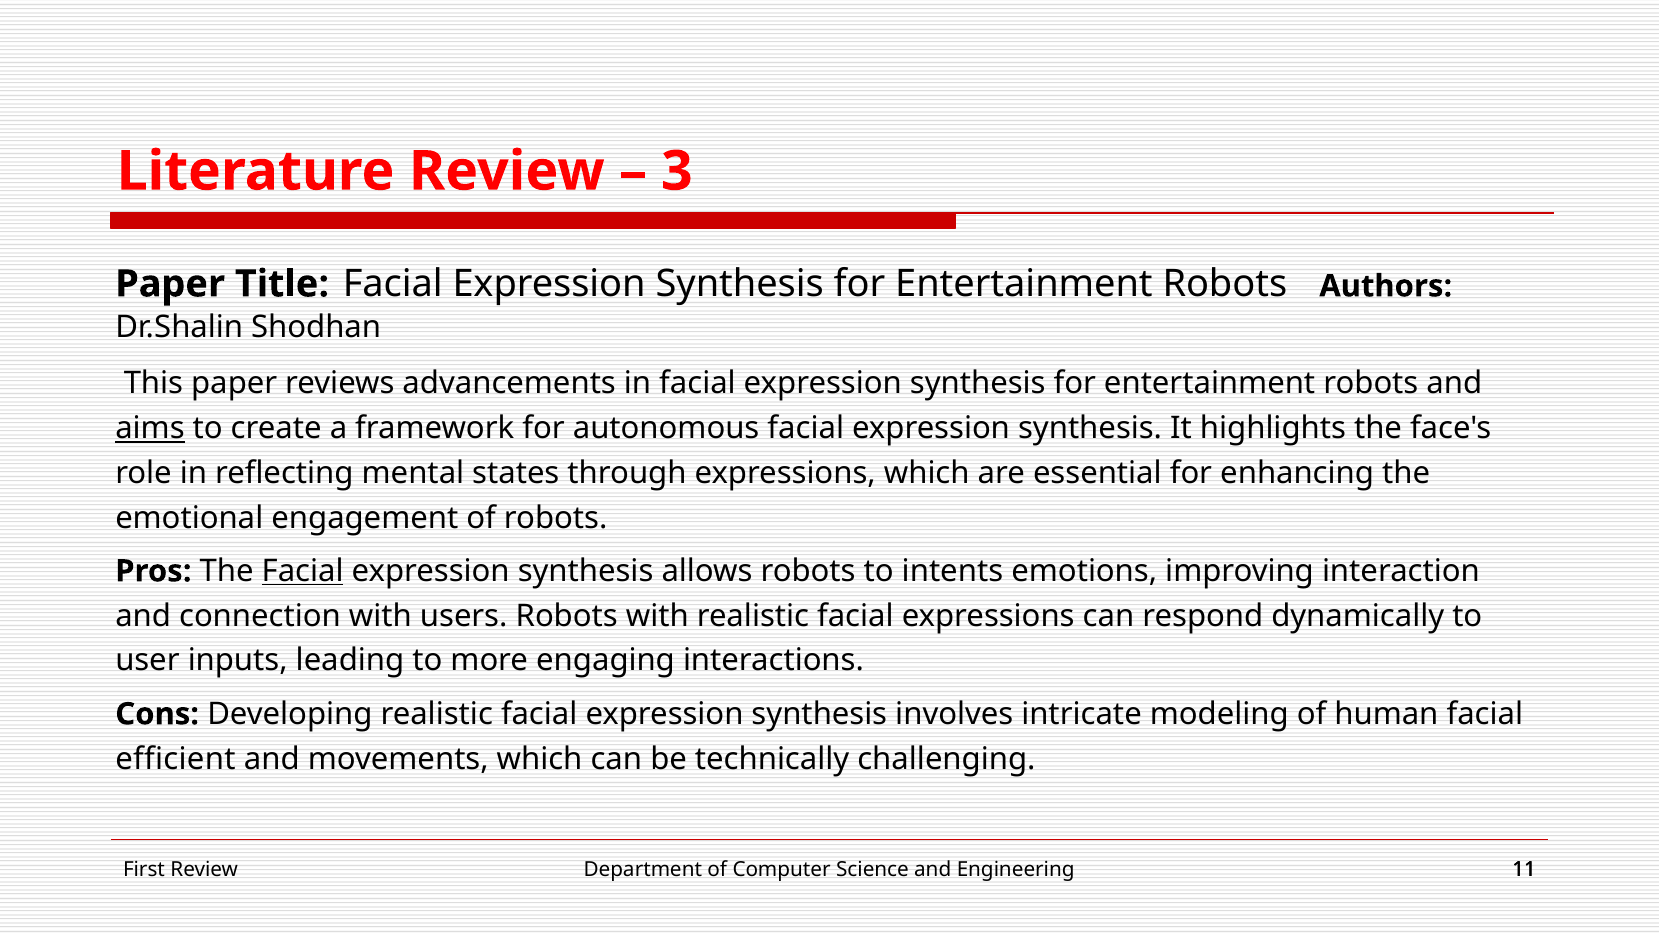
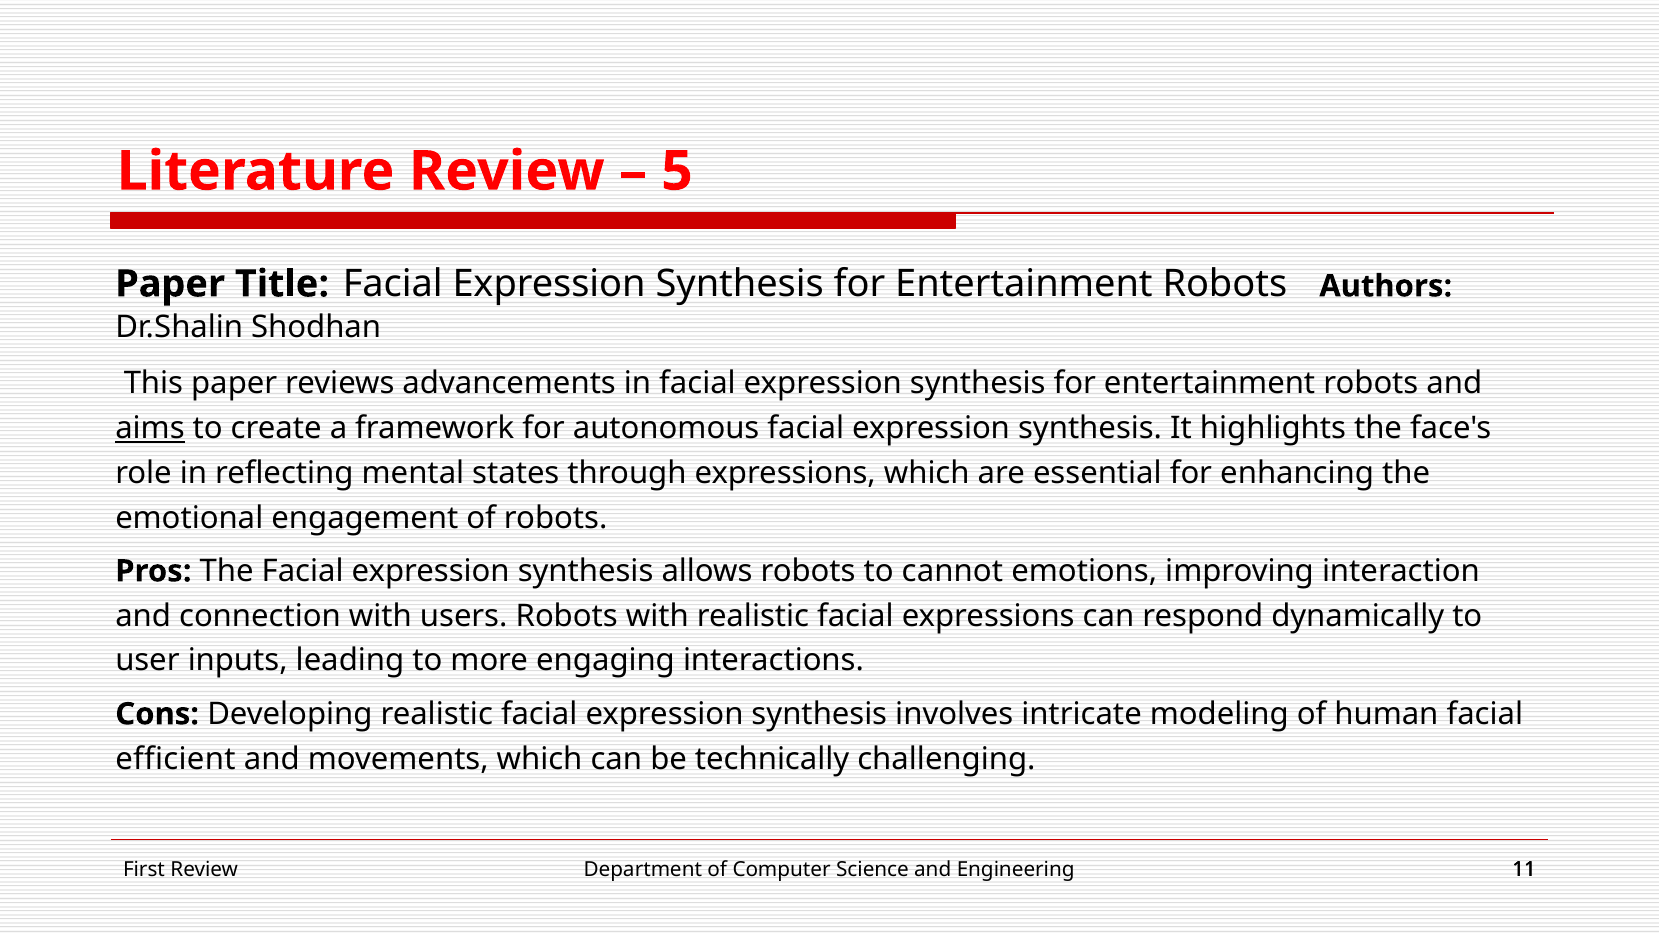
3: 3 -> 5 (677, 171)
Facial underline: present -> none (303, 571)
intents: intents -> cannot (952, 571)
